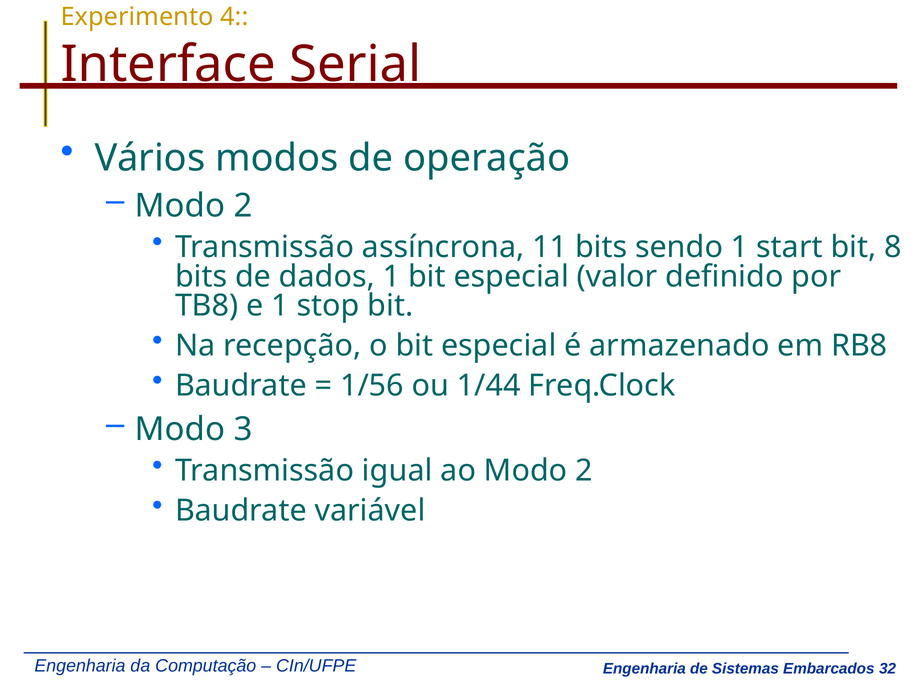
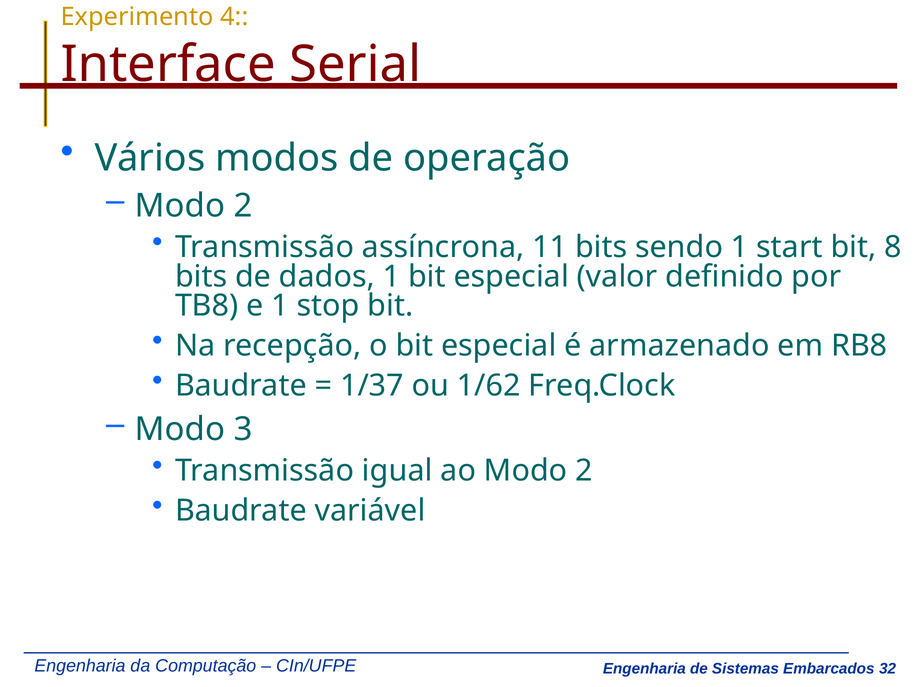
1/56: 1/56 -> 1/37 (372, 385)
1/44: 1/44 -> 1/62 (489, 385)
